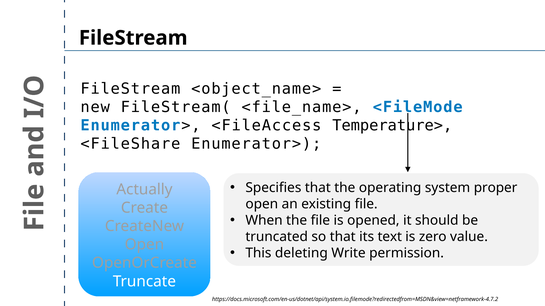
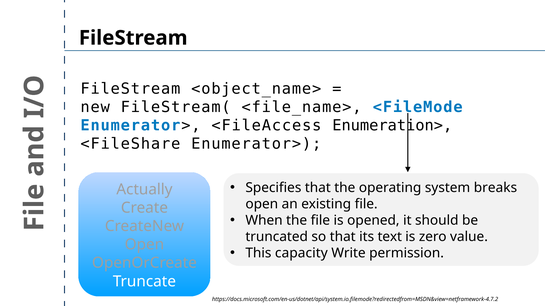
Temperature>: Temperature> -> Enumeration> (392, 126)
proper: proper -> breaks (495, 188)
deleting: deleting -> capacity (301, 254)
